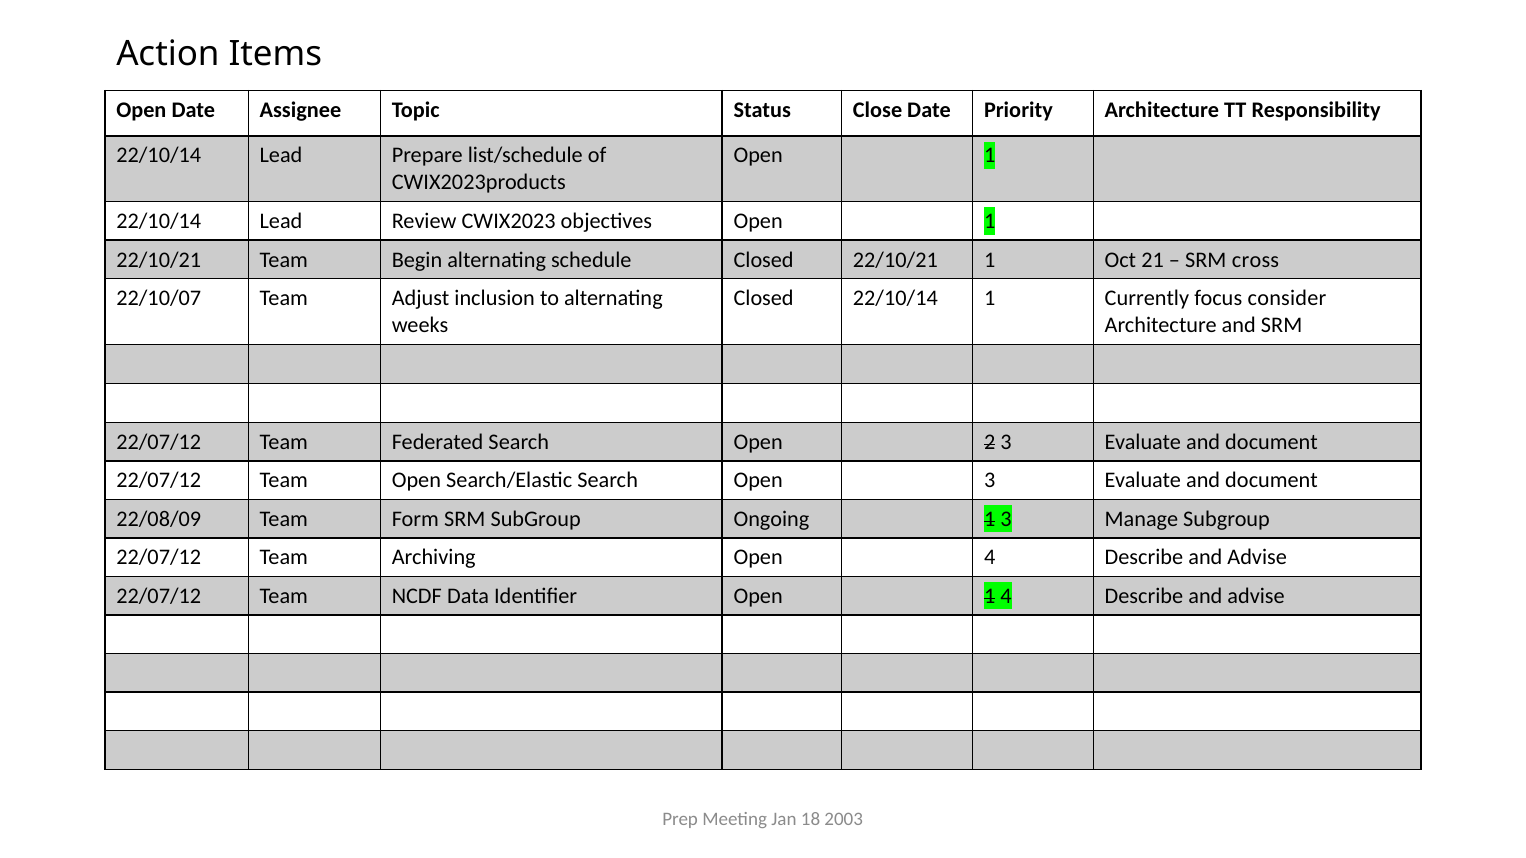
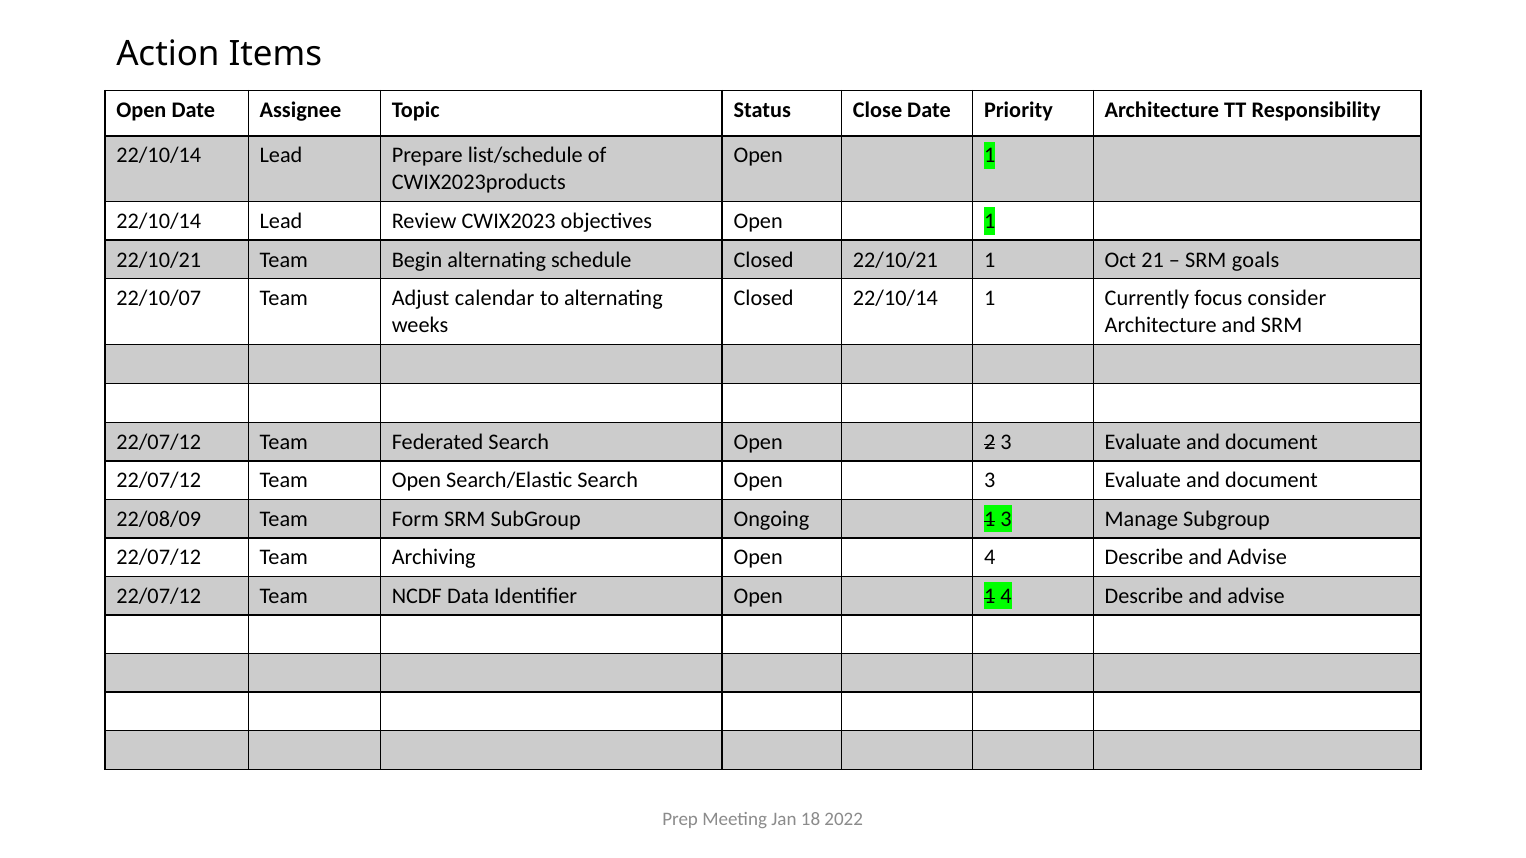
cross: cross -> goals (1256, 260)
inclusion: inclusion -> calendar (495, 298)
2003: 2003 -> 2022 (844, 820)
